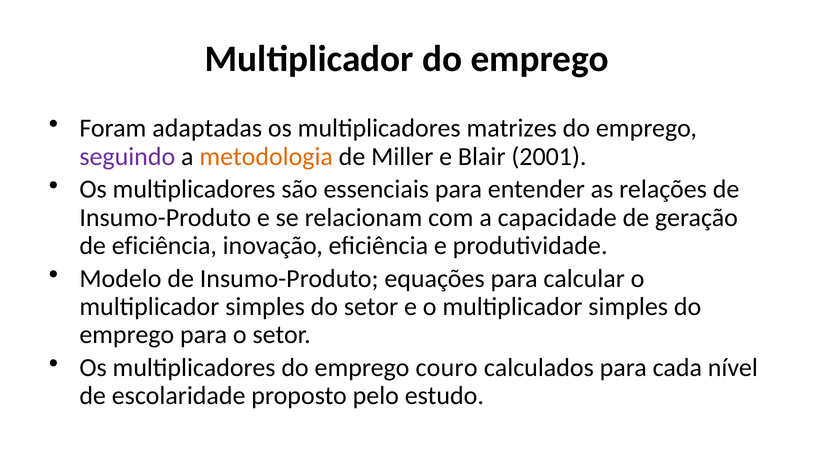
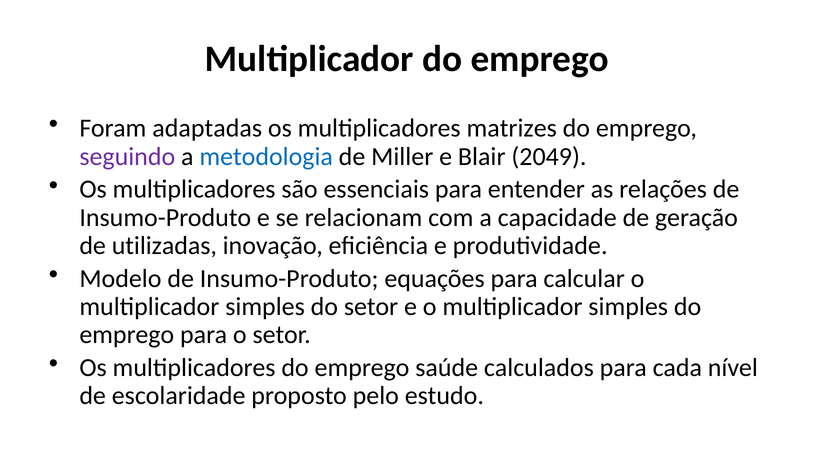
metodologia colour: orange -> blue (266, 156)
2001: 2001 -> 2049 (549, 156)
de eficiência: eficiência -> utilizadas (164, 245)
couro: couro -> saúde (447, 368)
